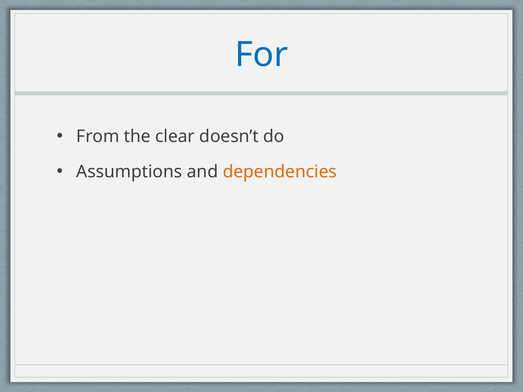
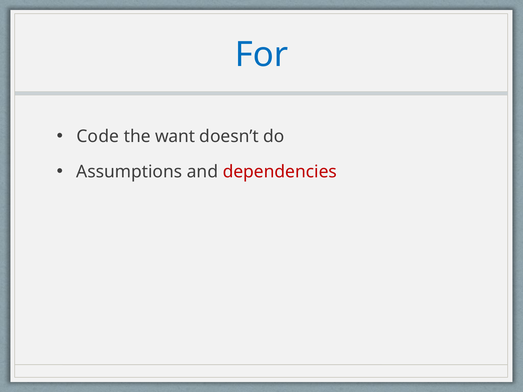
From: From -> Code (98, 136)
clear: clear -> want (175, 136)
dependencies colour: orange -> red (280, 172)
